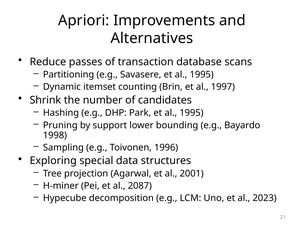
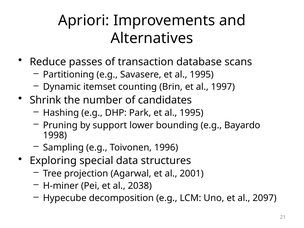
2087: 2087 -> 2038 (140, 186)
2023: 2023 -> 2097 (265, 198)
